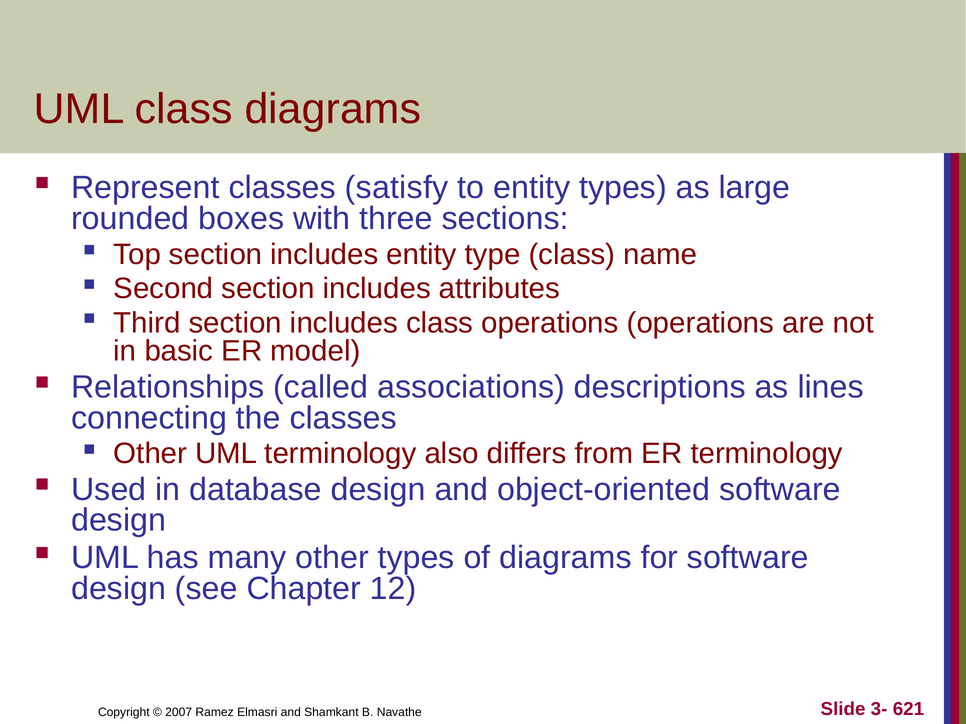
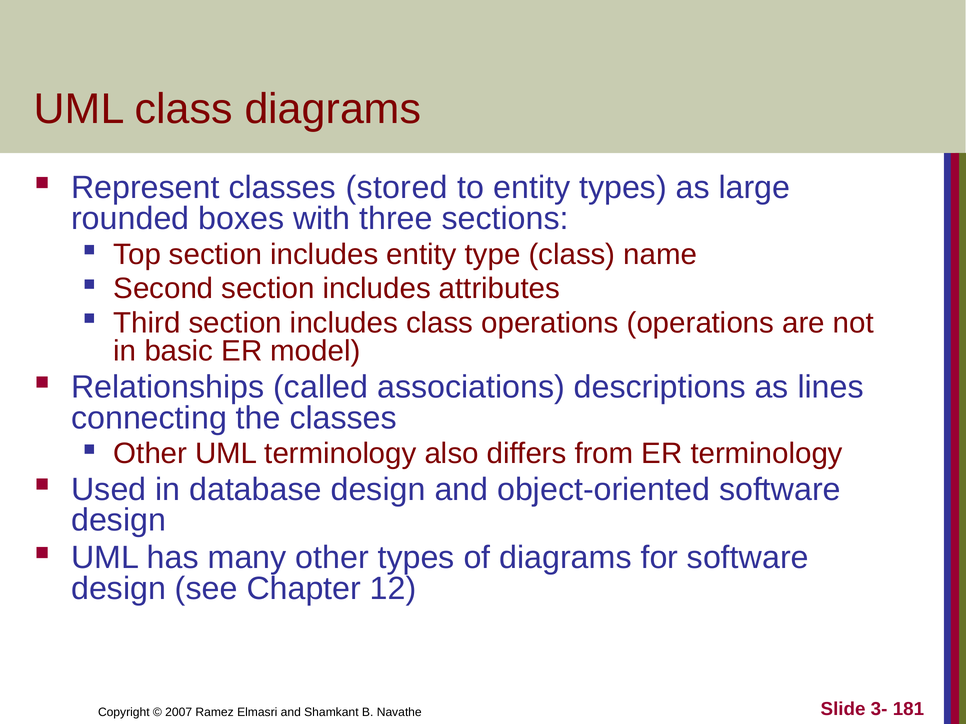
satisfy: satisfy -> stored (397, 188)
621: 621 -> 181 (908, 710)
